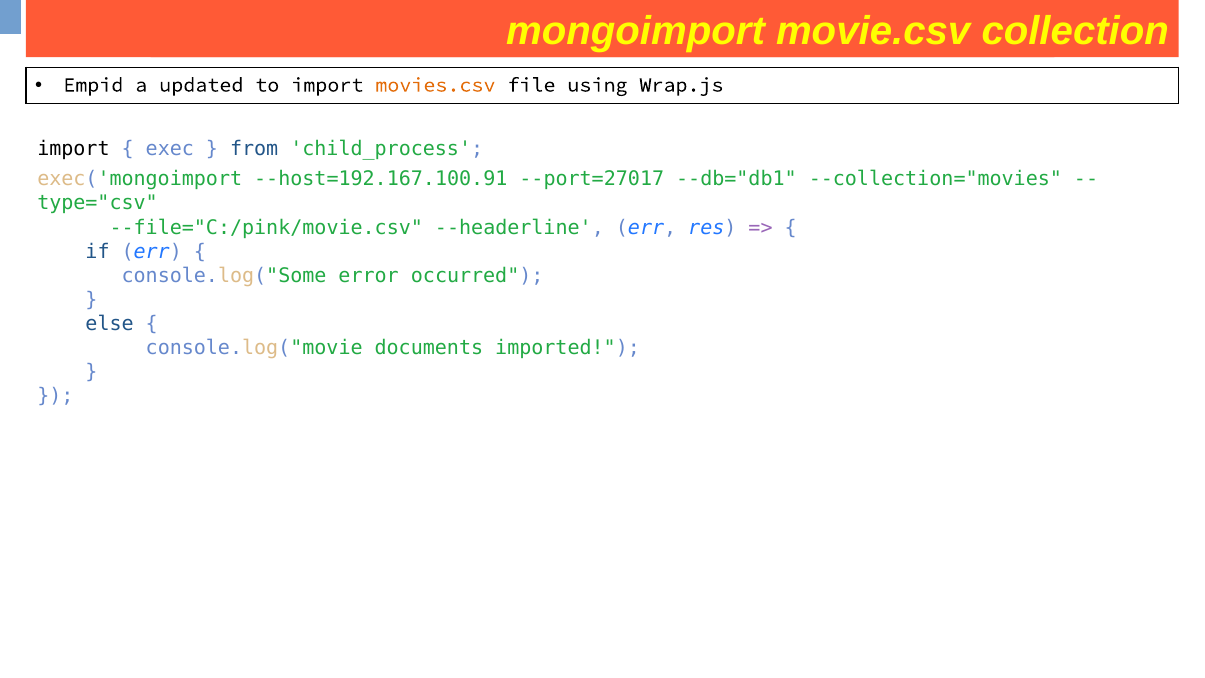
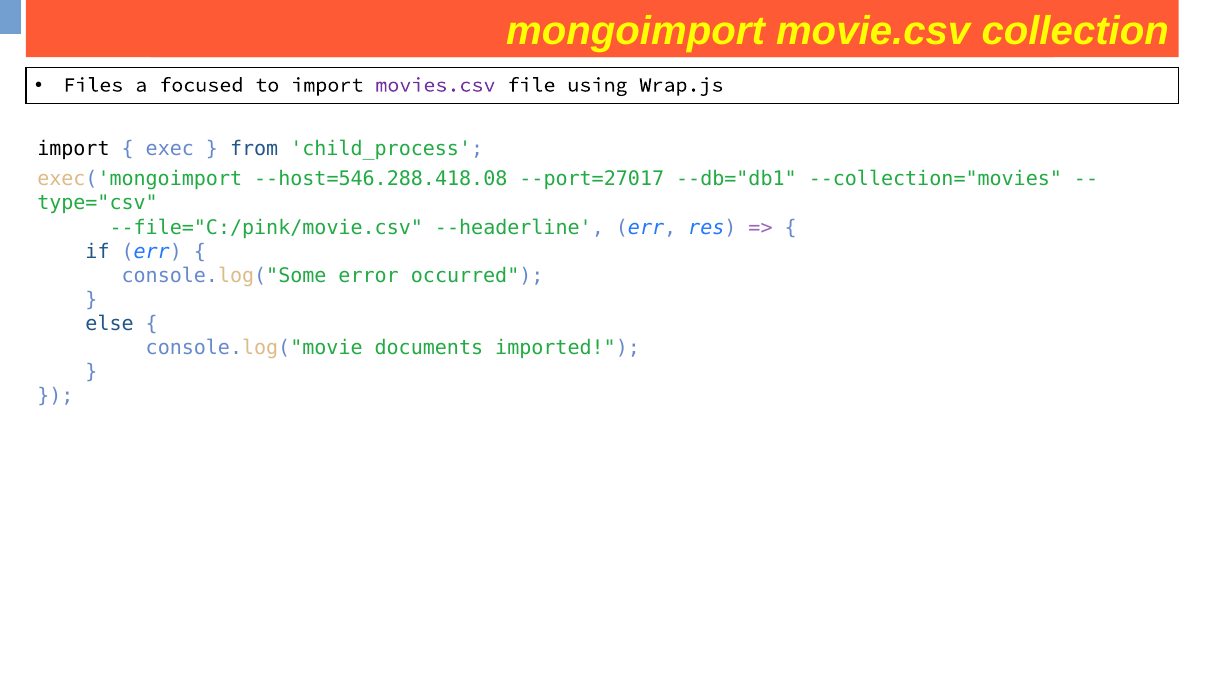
Empid: Empid -> Files (93, 85)
updated: updated -> focused (201, 85)
movies.csv colour: orange -> purple (435, 85)
--host=192.167.100.91: --host=192.167.100.91 -> --host=546.288.418.08 (381, 179)
